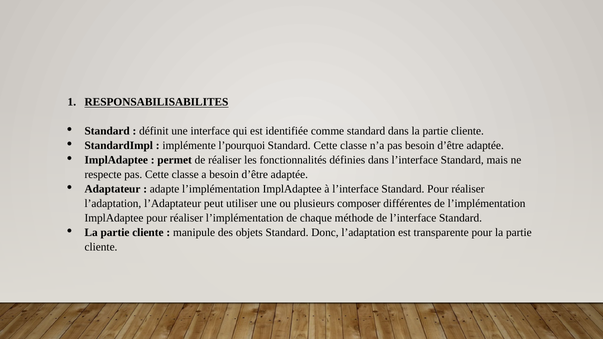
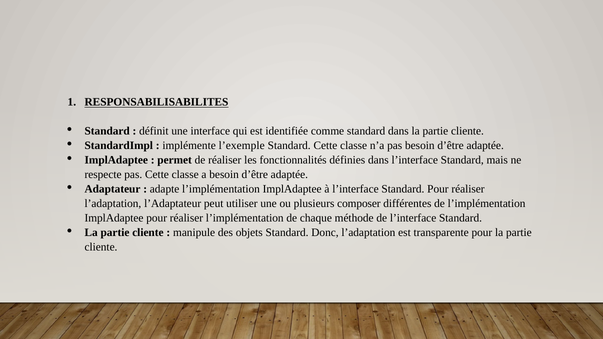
l’pourquoi: l’pourquoi -> l’exemple (242, 146)
